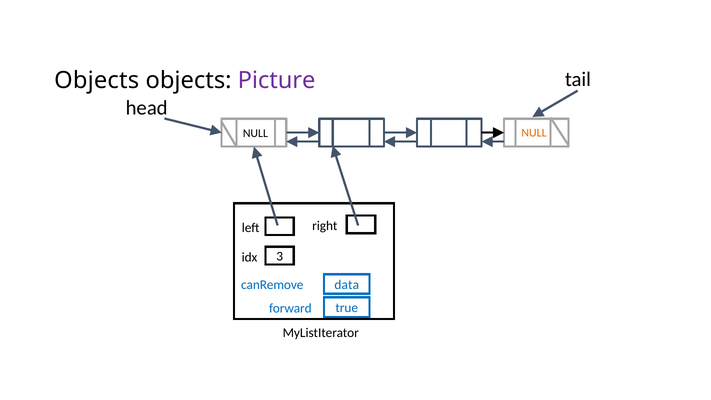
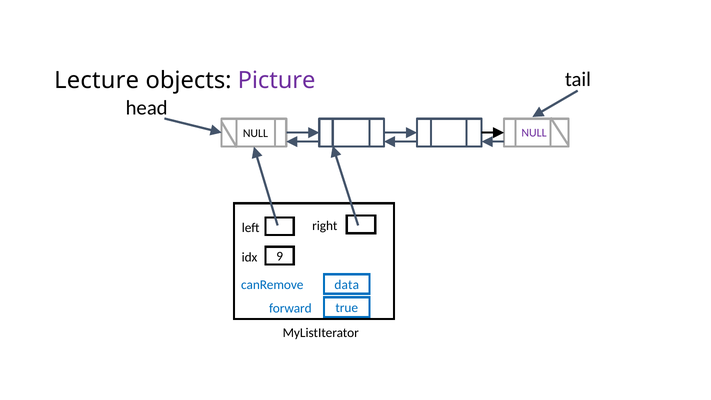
Objects: Objects -> Lecture (97, 80)
NULL colour: orange -> purple (534, 133)
3: 3 -> 9 (280, 257)
